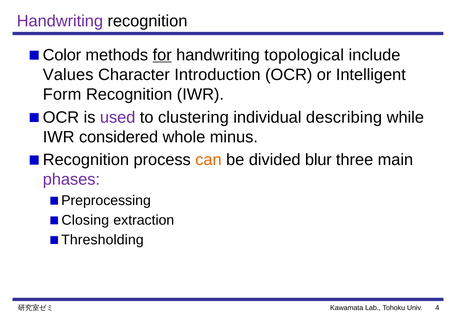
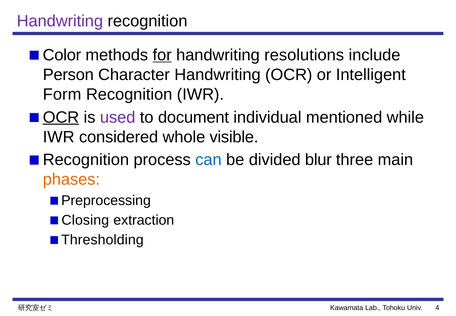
topological: topological -> resolutions (304, 55)
Values: Values -> Person (68, 75)
Character Introduction: Introduction -> Handwriting (217, 75)
OCR underline: none -> present (61, 117)
clustering: clustering -> document (194, 117)
describing: describing -> mentioned (344, 117)
minus: minus -> visible (234, 137)
can colour: orange -> blue (208, 160)
phases colour: purple -> orange (71, 179)
